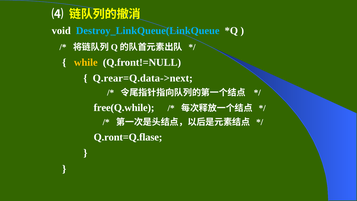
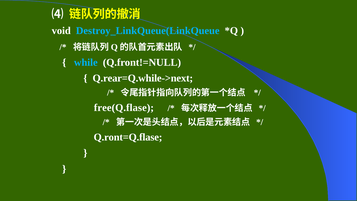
while colour: yellow -> light blue (86, 62)
Q.rear=Q.data->next: Q.rear=Q.data->next -> Q.rear=Q.while->next (143, 78)
free(Q.while: free(Q.while -> free(Q.flase (124, 108)
